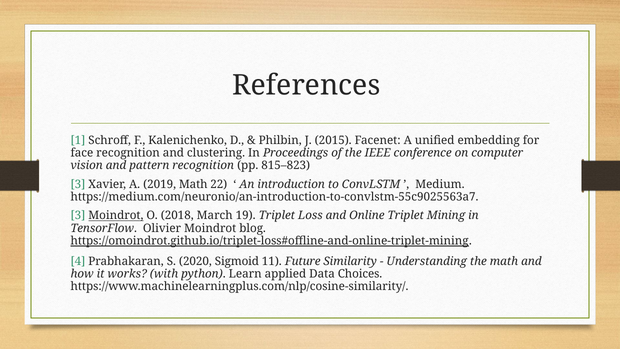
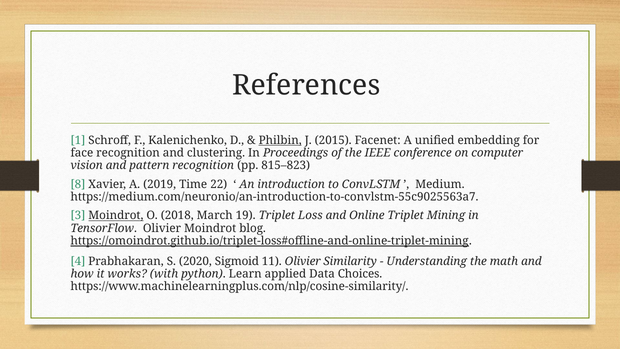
Philbin underline: none -> present (280, 140)
3: 3 -> 8 (78, 184)
2019 Math: Math -> Time (193, 184)
11 Future: Future -> Olivier (303, 261)
